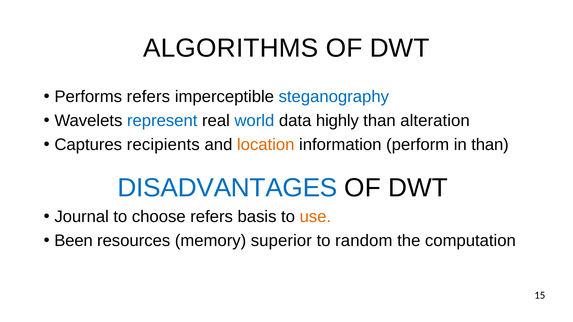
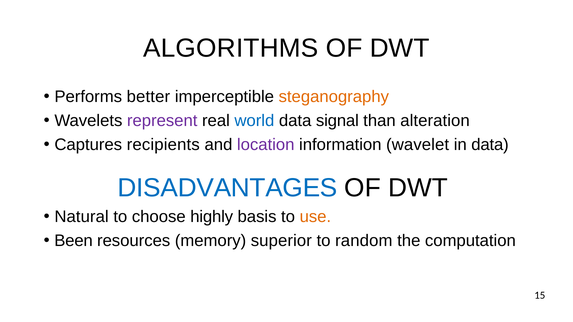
Performs refers: refers -> better (148, 97)
steganography colour: blue -> orange (334, 97)
represent colour: blue -> purple (162, 121)
highly: highly -> signal (337, 121)
location colour: orange -> purple (266, 145)
perform: perform -> wavelet (418, 145)
in than: than -> data (490, 145)
Journal: Journal -> Natural (82, 217)
choose refers: refers -> highly (212, 217)
